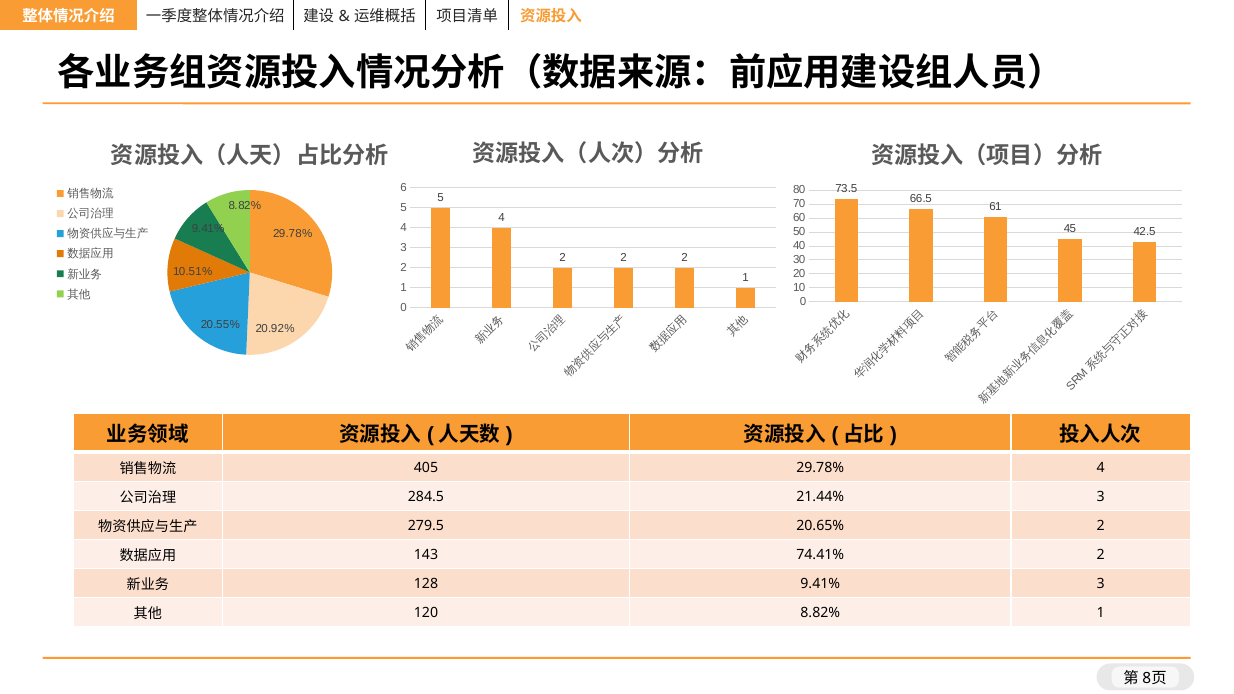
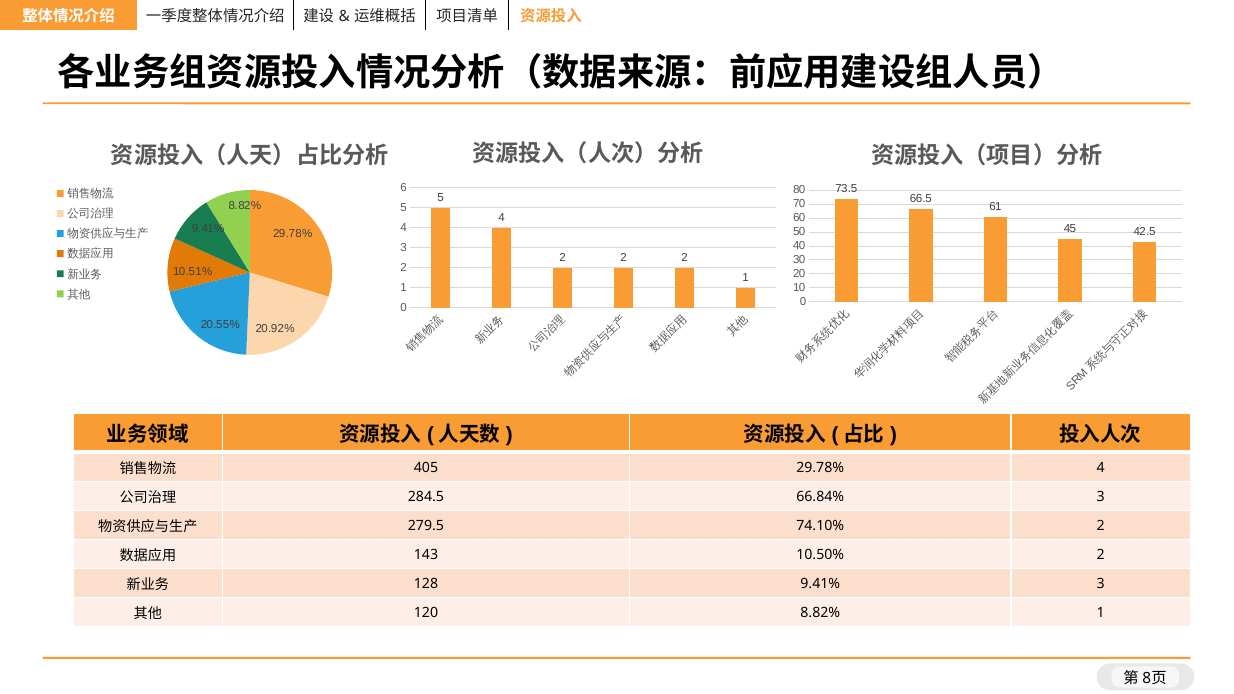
21.44%: 21.44% -> 66.84% (820, 497)
20.65%: 20.65% -> 74.10% (820, 526)
74.41%: 74.41% -> 10.50% (820, 555)
